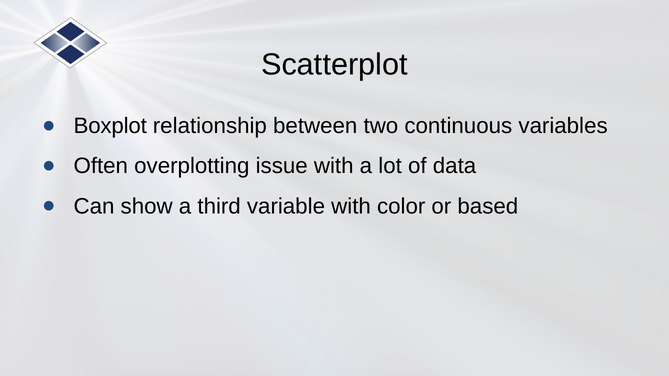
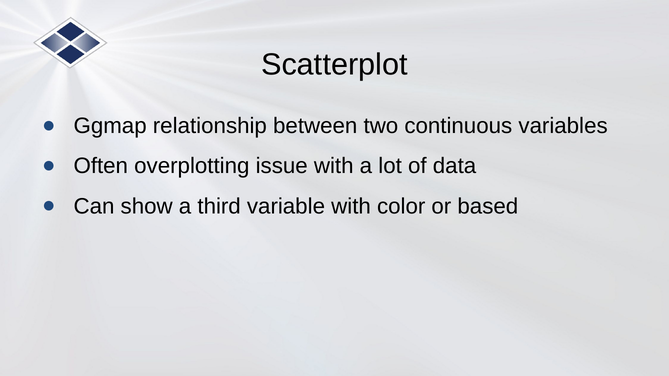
Boxplot: Boxplot -> Ggmap (110, 126)
